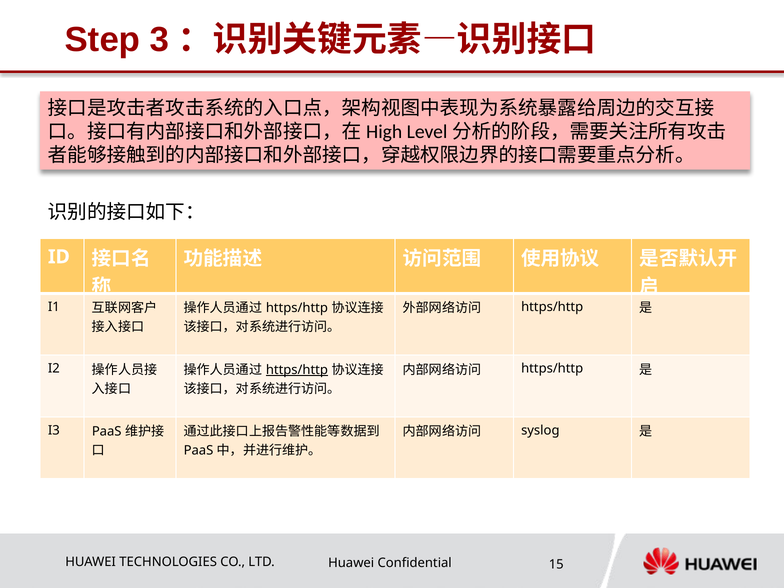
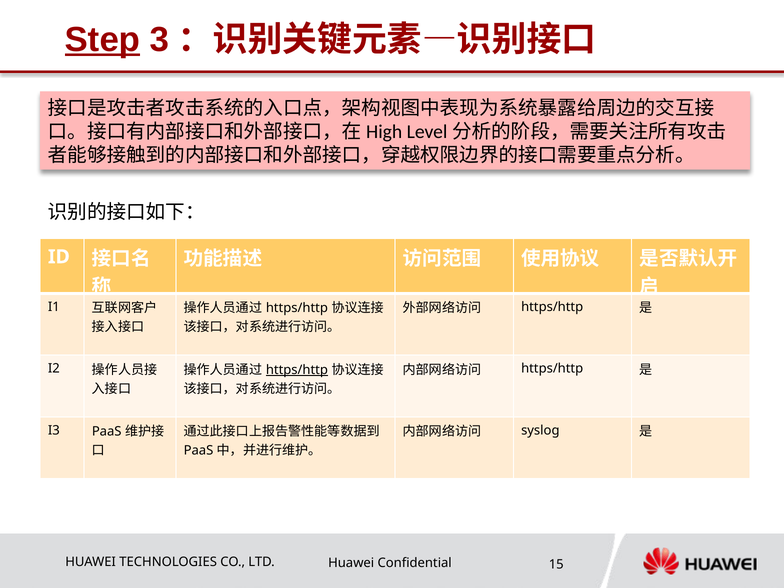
Step underline: none -> present (103, 40)
